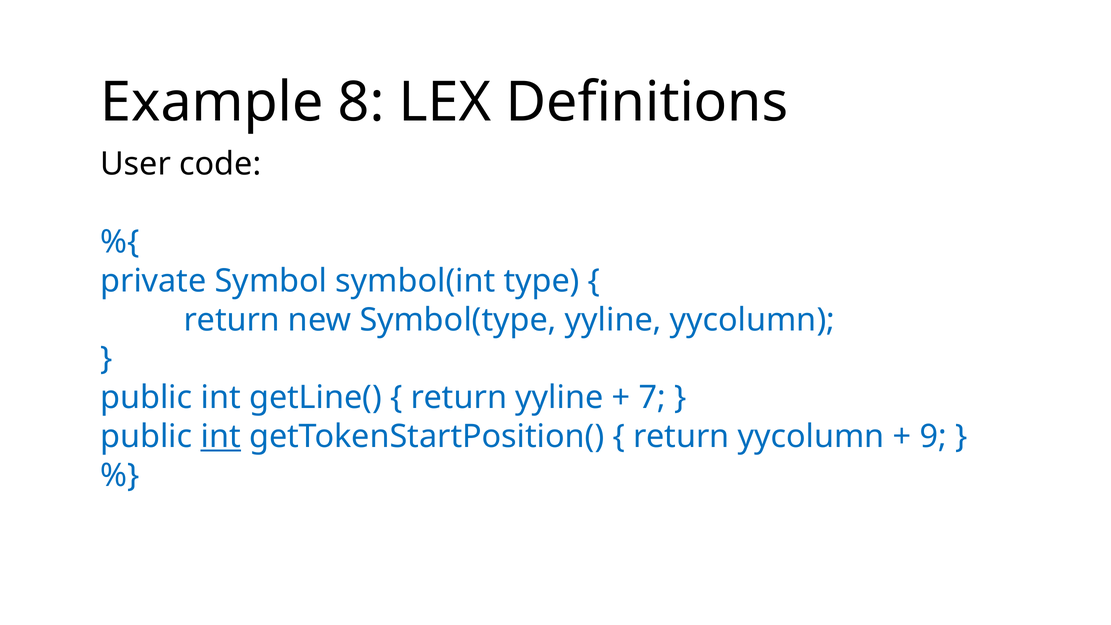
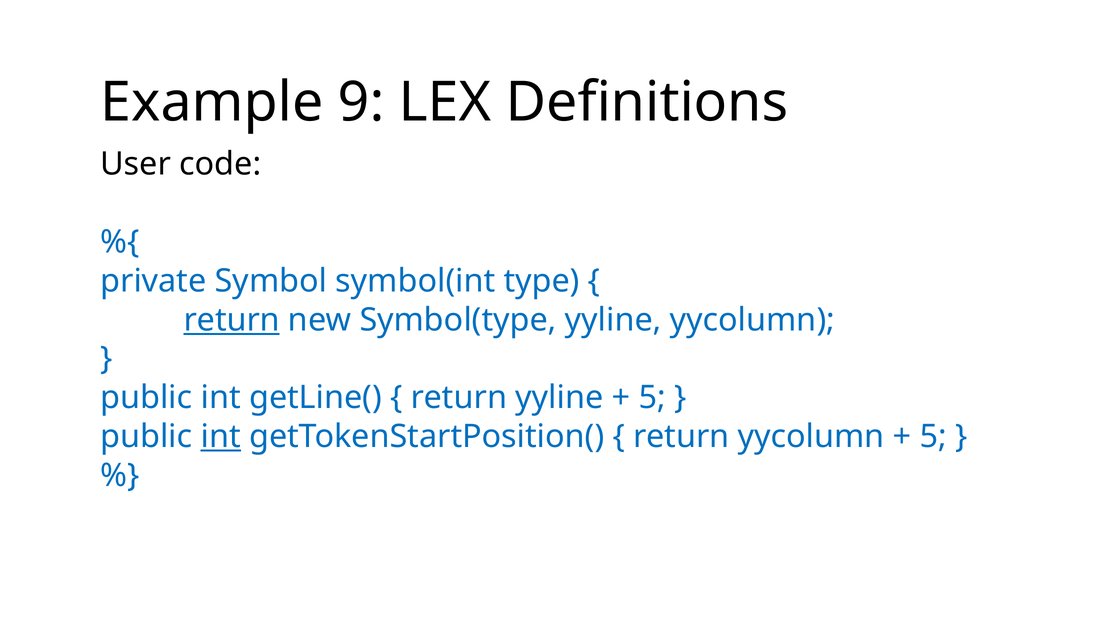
8: 8 -> 9 (361, 102)
return underline: none -> present (232, 320)
7: 7 -> 5 (652, 398)
9: 9 -> 5 (933, 437)
